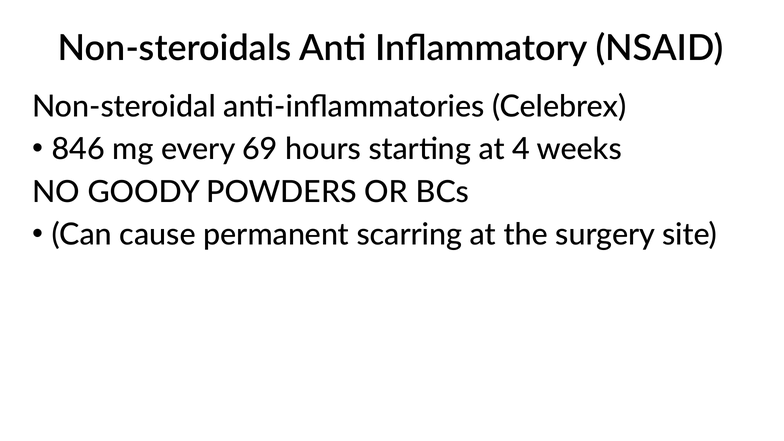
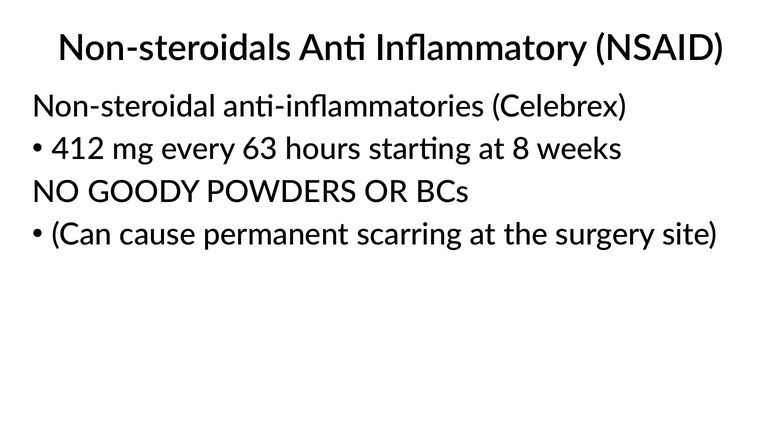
846: 846 -> 412 (78, 149)
69: 69 -> 63 (260, 149)
4: 4 -> 8 (521, 149)
